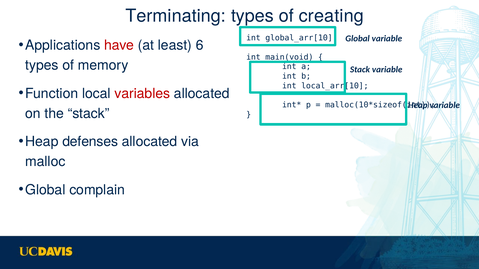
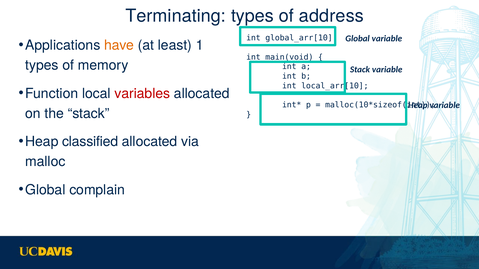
creating: creating -> address (331, 16)
have colour: red -> orange (119, 45)
6: 6 -> 1 (200, 45)
defenses: defenses -> classified (90, 142)
